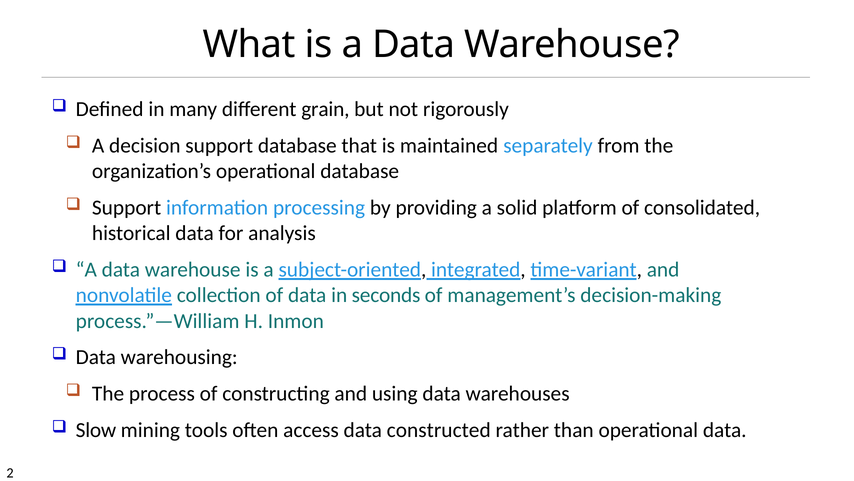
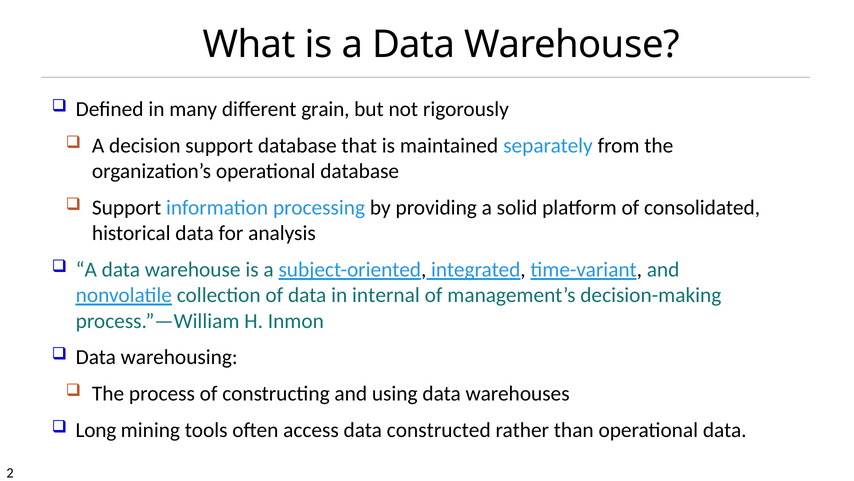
seconds: seconds -> internal (386, 295)
Slow: Slow -> Long (96, 430)
